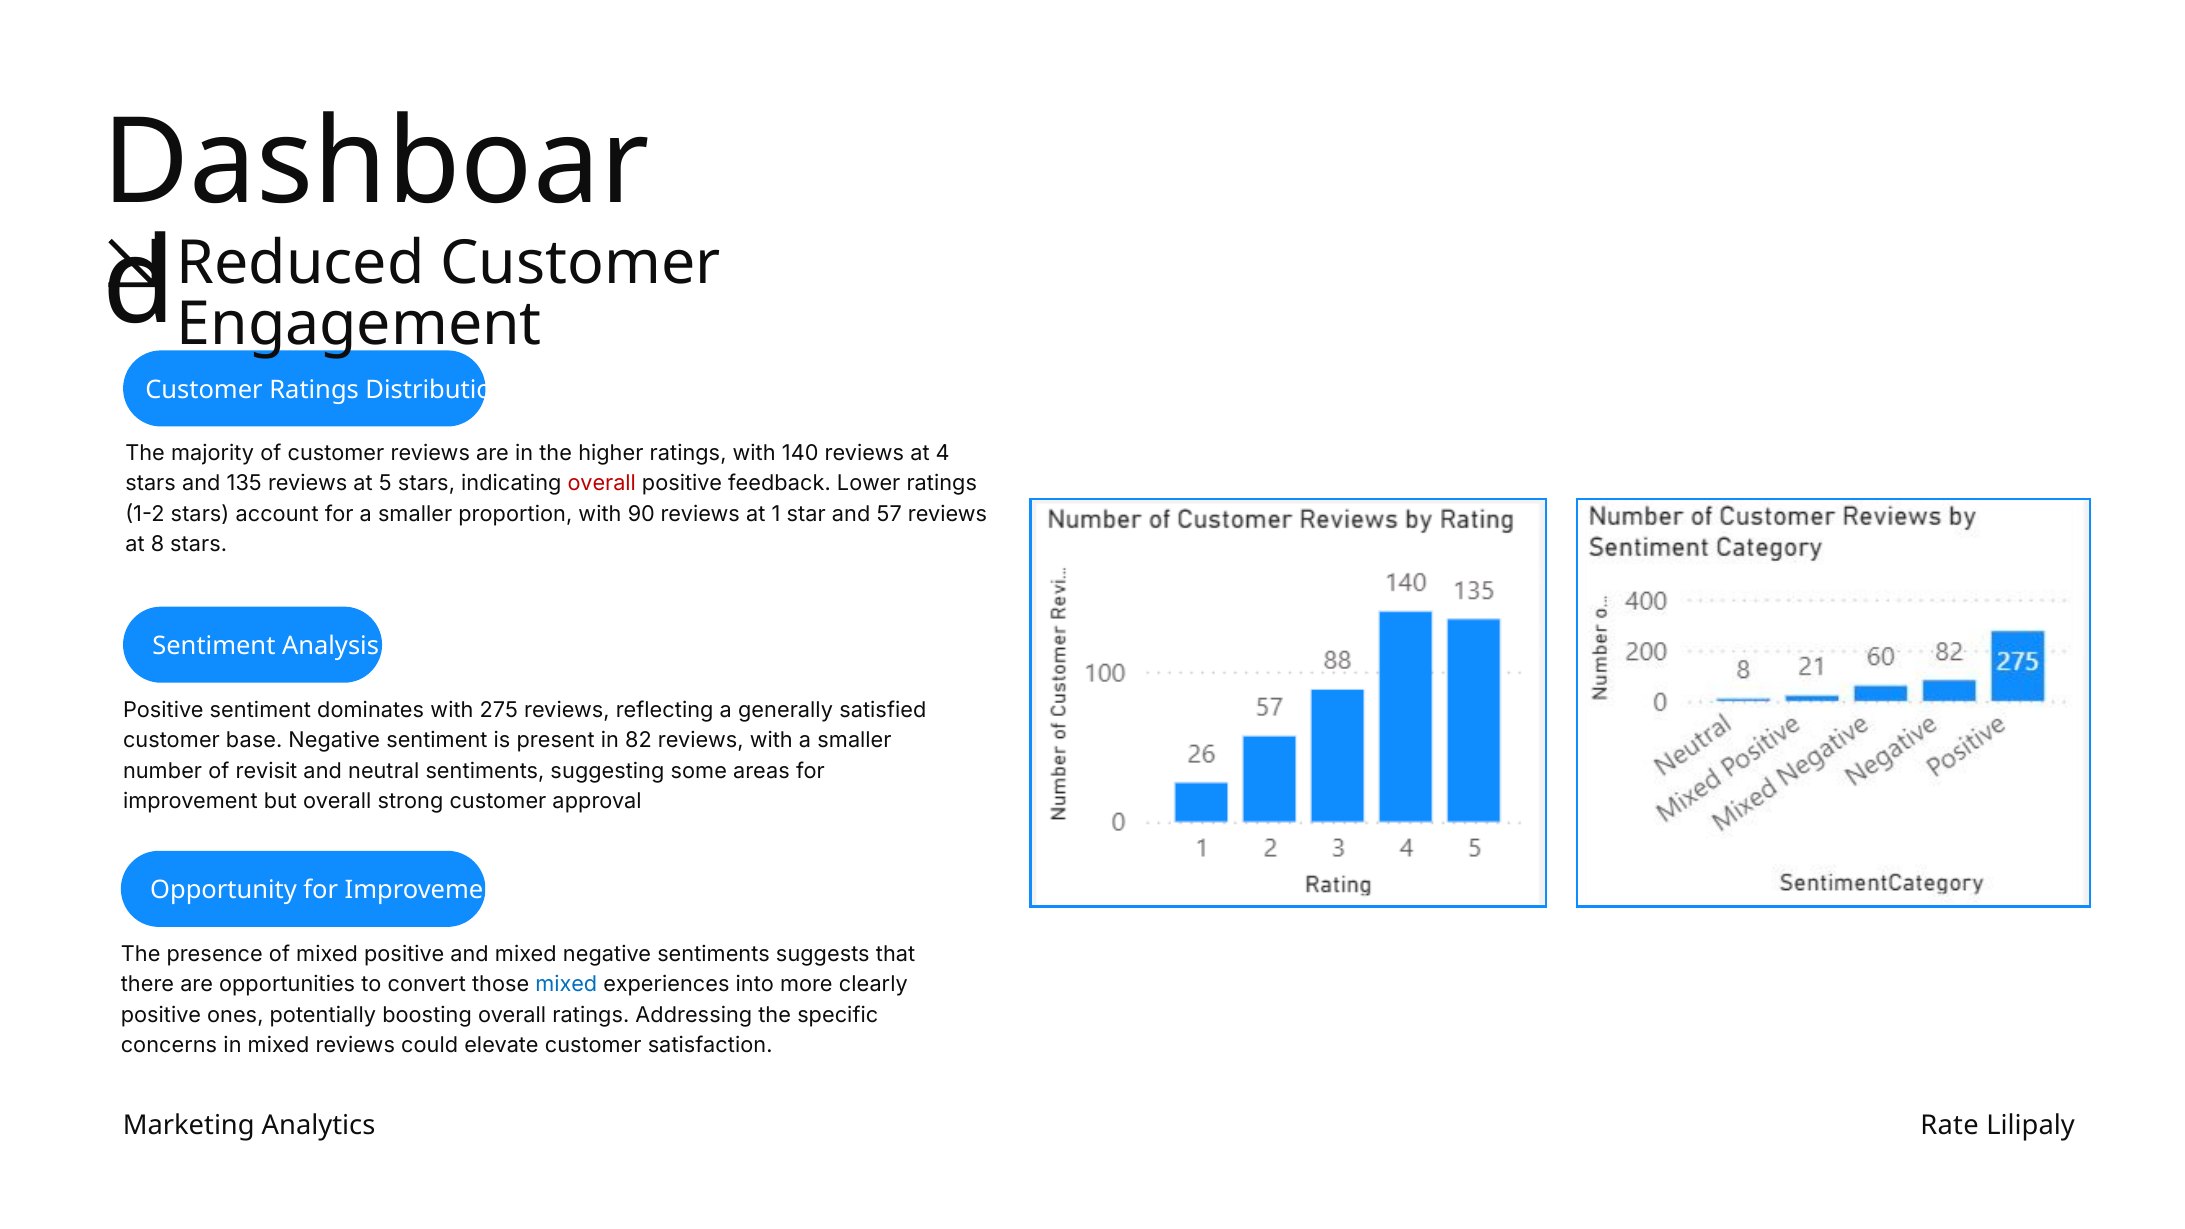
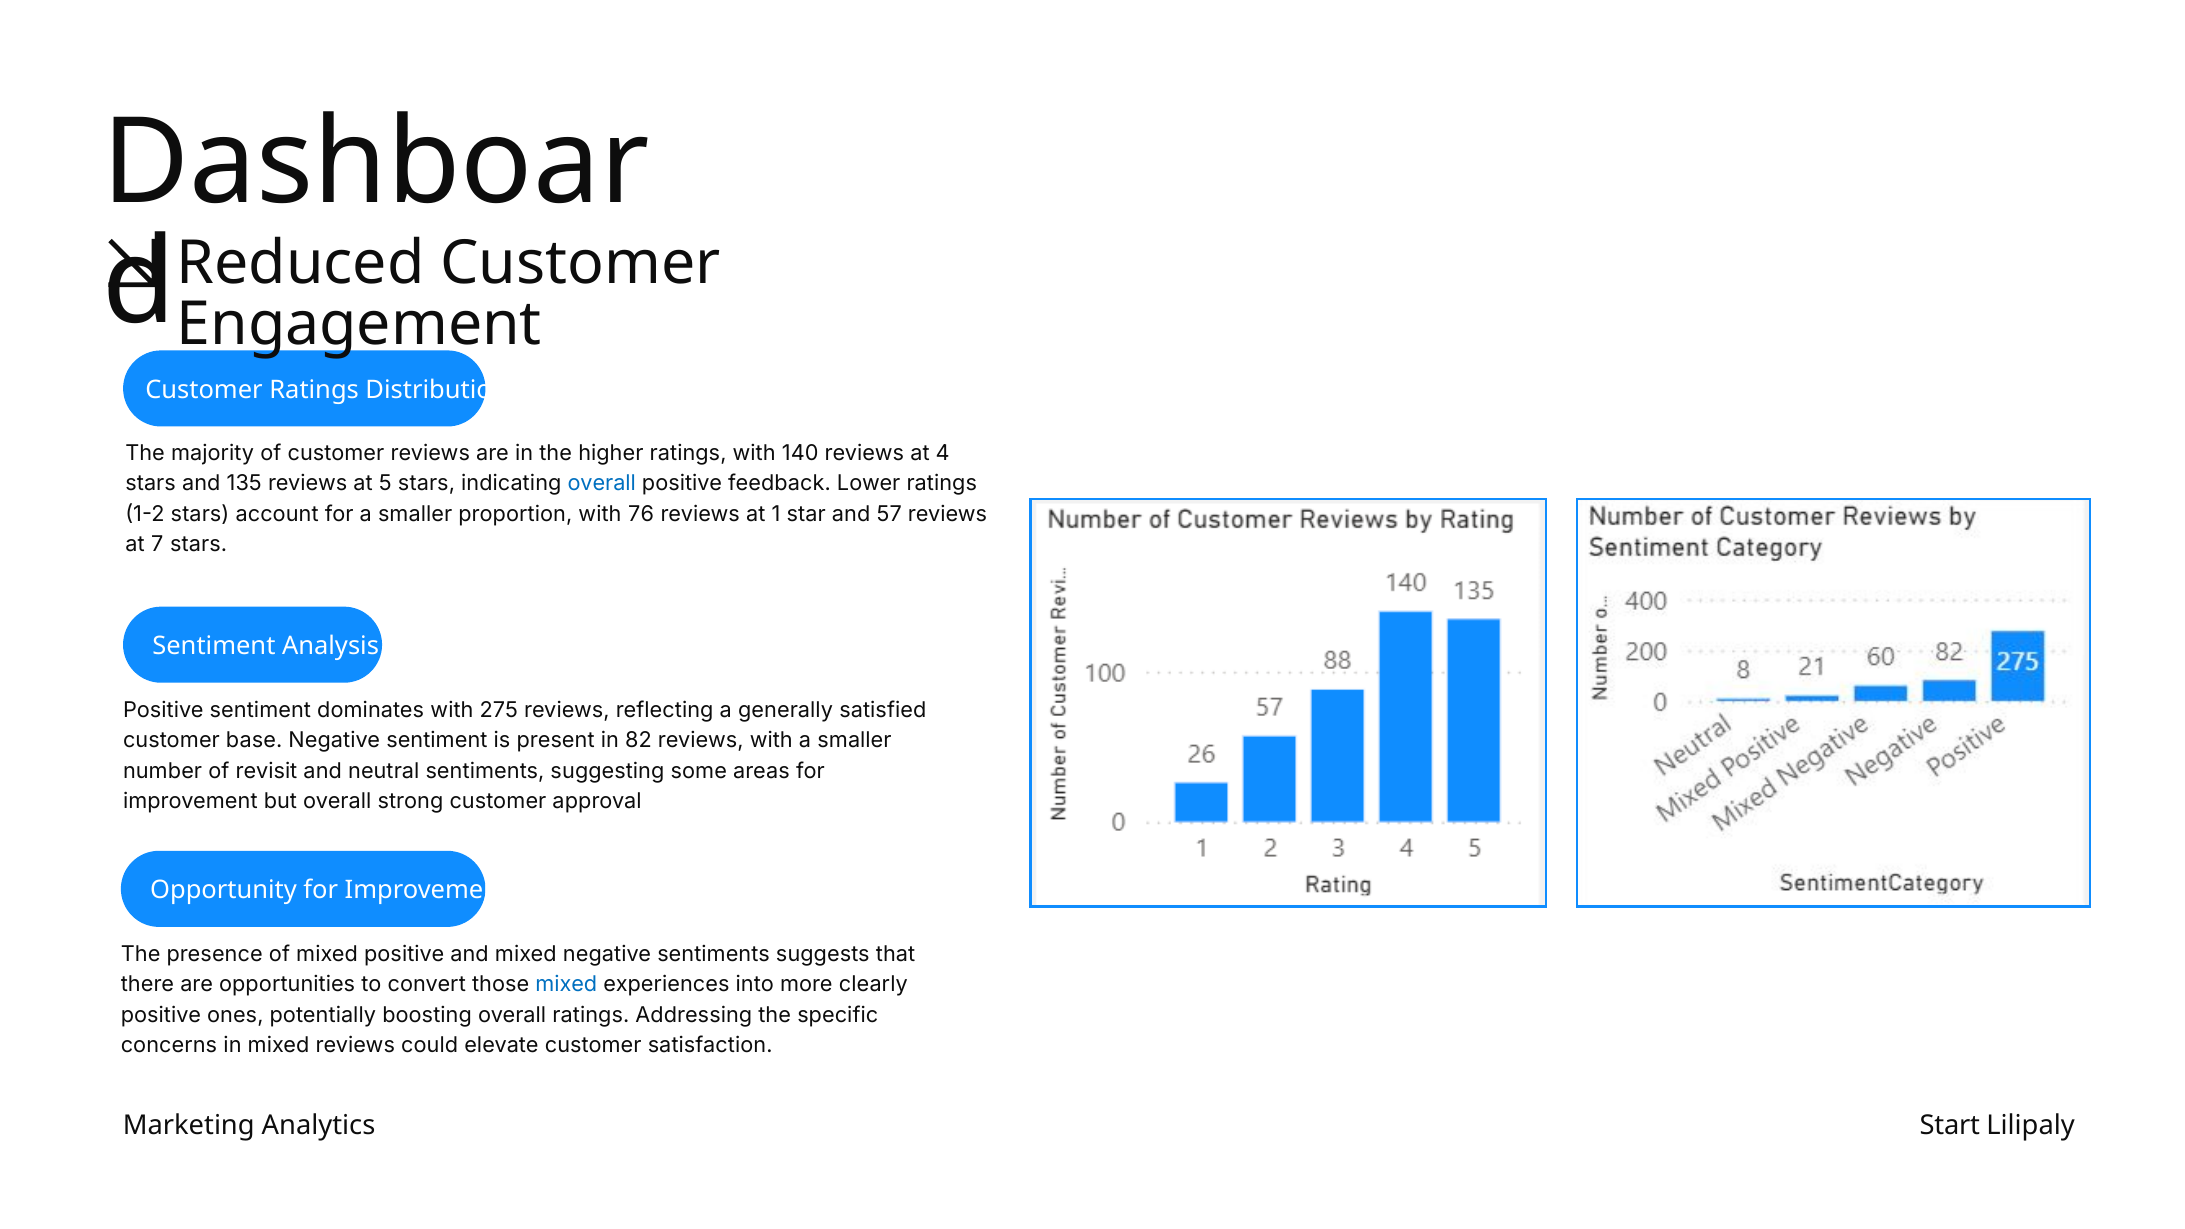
overall colour: red -> blue (602, 484)
90: 90 -> 76 (641, 514)
8: 8 -> 7 (157, 545)
Rate: Rate -> Start (1950, 1125)
